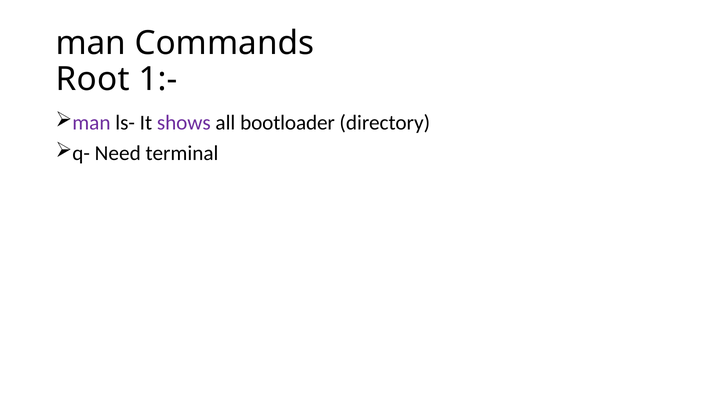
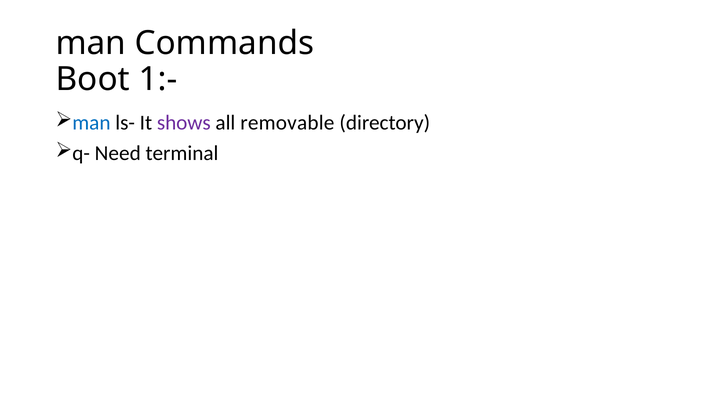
Root: Root -> Boot (93, 79)
man colour: purple -> blue (91, 123)
bootloader: bootloader -> removable (287, 123)
